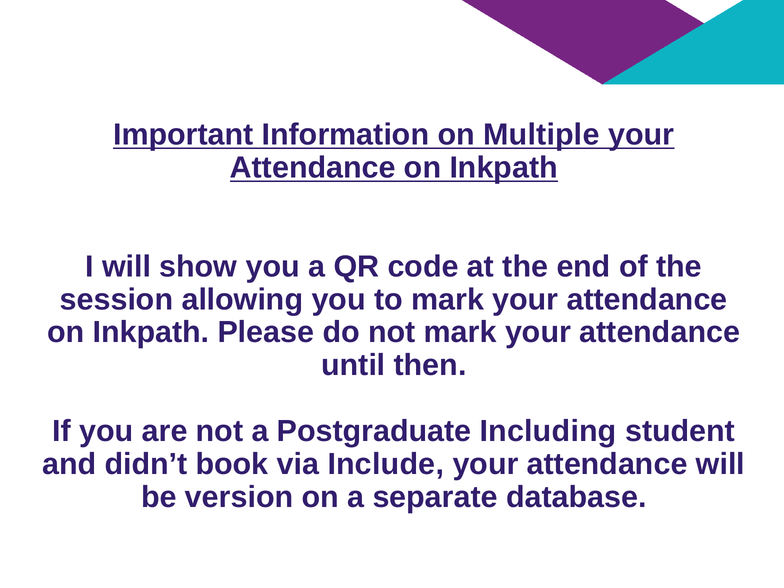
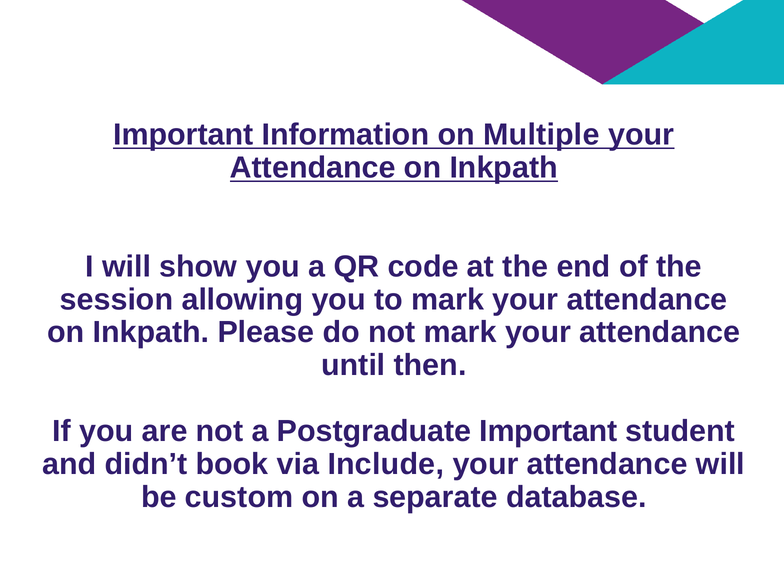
Postgraduate Including: Including -> Important (548, 431)
version: version -> custom (239, 497)
